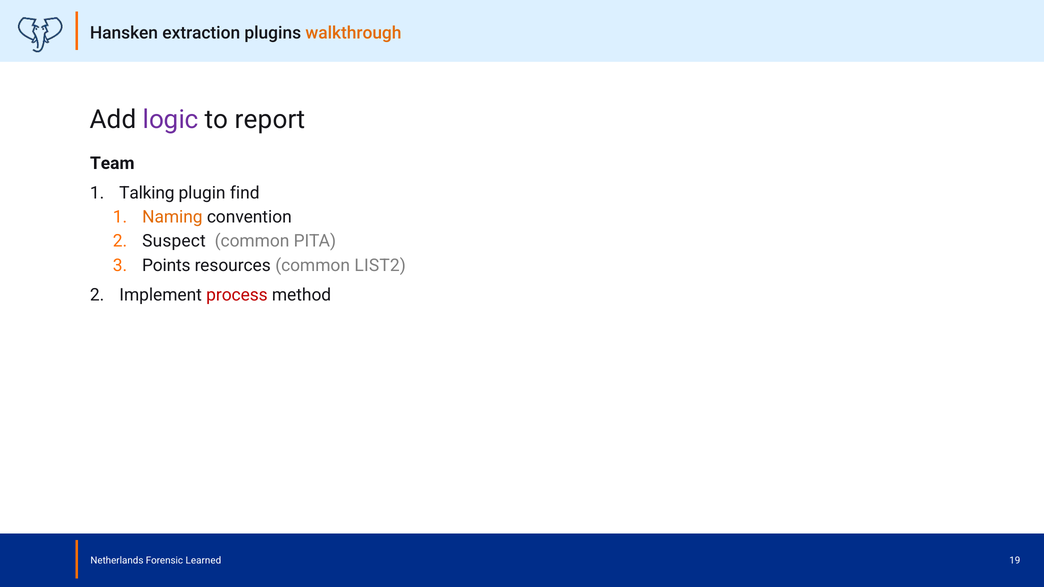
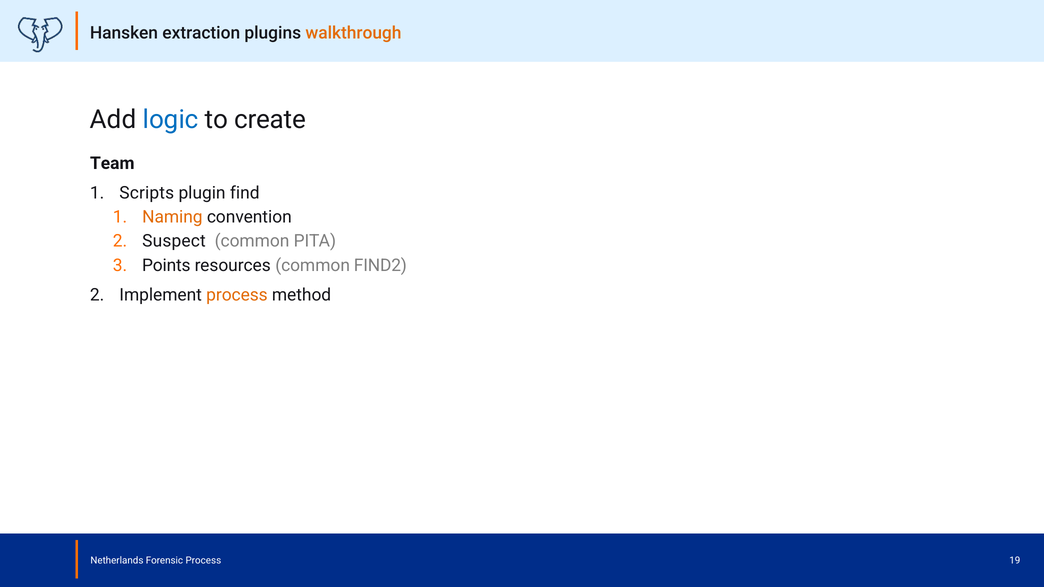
logic colour: purple -> blue (171, 120)
report: report -> create (270, 120)
Talking: Talking -> Scripts (147, 193)
LIST2: LIST2 -> FIND2 (380, 265)
process colour: red -> orange (237, 295)
Forensic Learned: Learned -> Process (203, 561)
